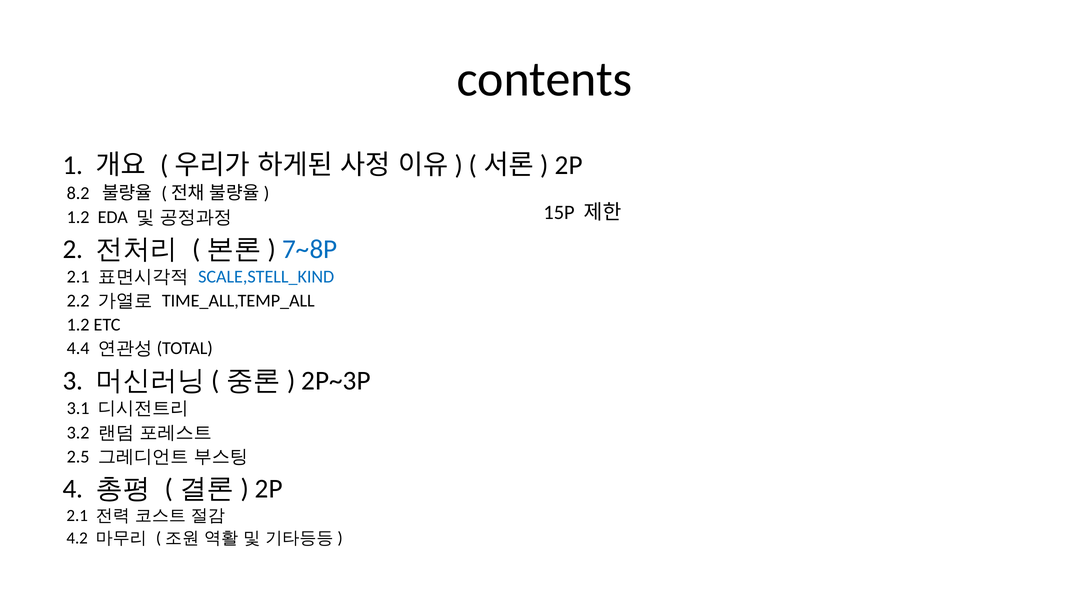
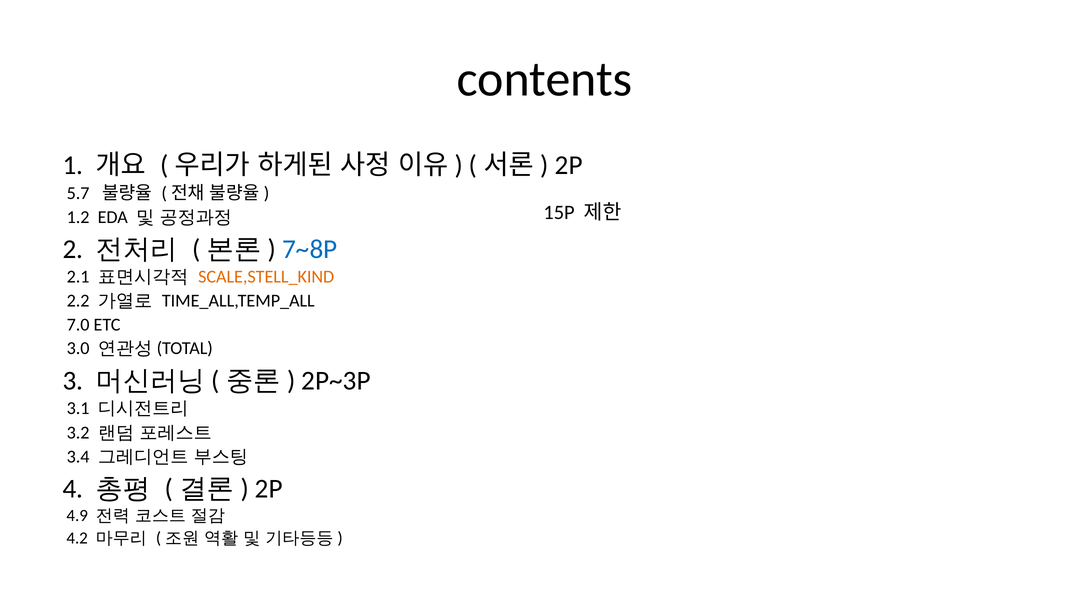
8.2: 8.2 -> 5.7 (78, 193)
SCALE,STELL_KIND colour: blue -> orange (266, 277)
1.2: 1.2 -> 7.0 (78, 324)
4.4: 4.4 -> 3.0 (78, 348)
2.5: 2.5 -> 3.4 (78, 456)
2.1: 2.1 -> 4.9 (77, 515)
